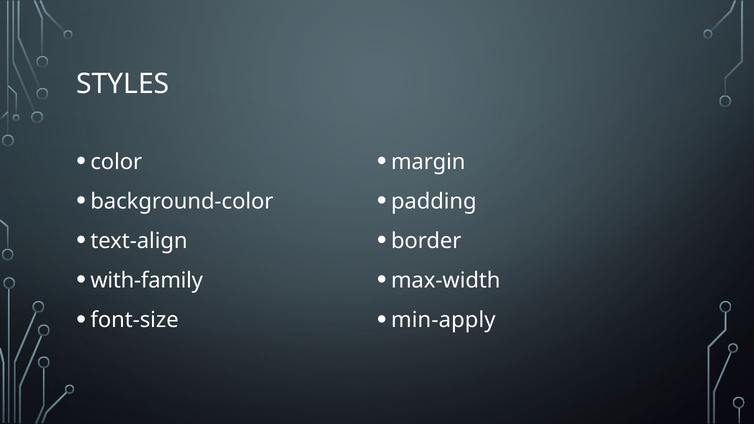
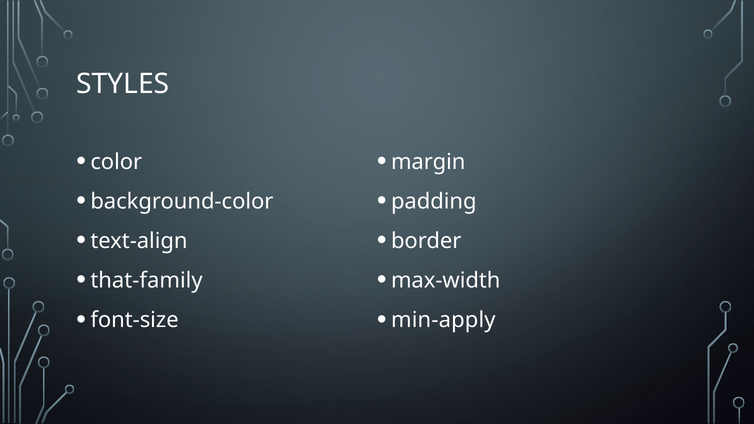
with-family: with-family -> that-family (147, 281)
